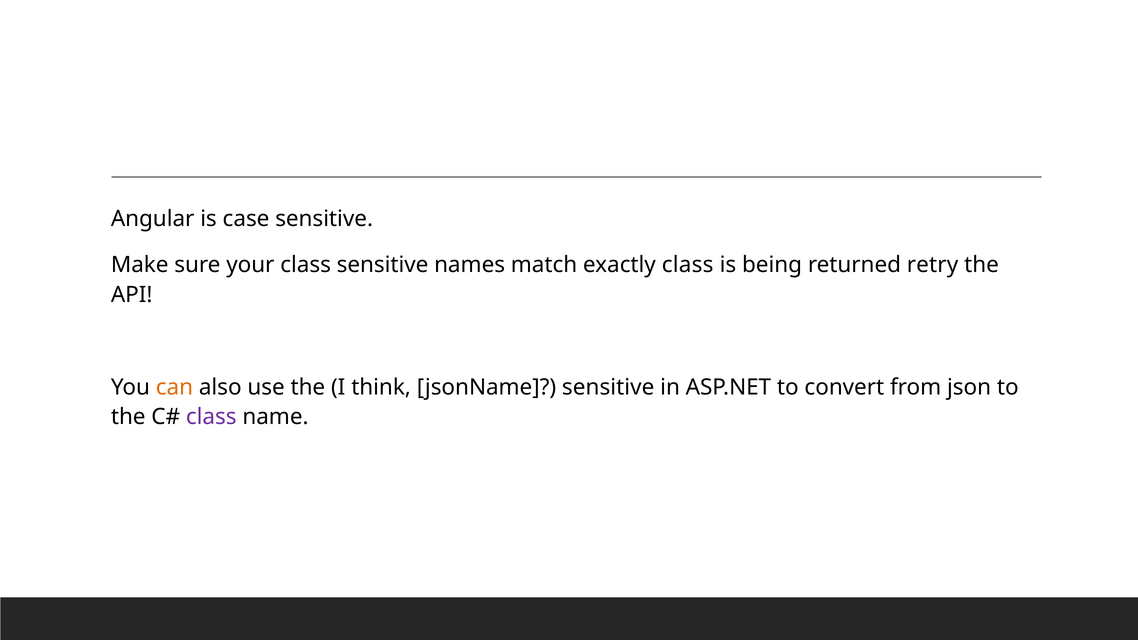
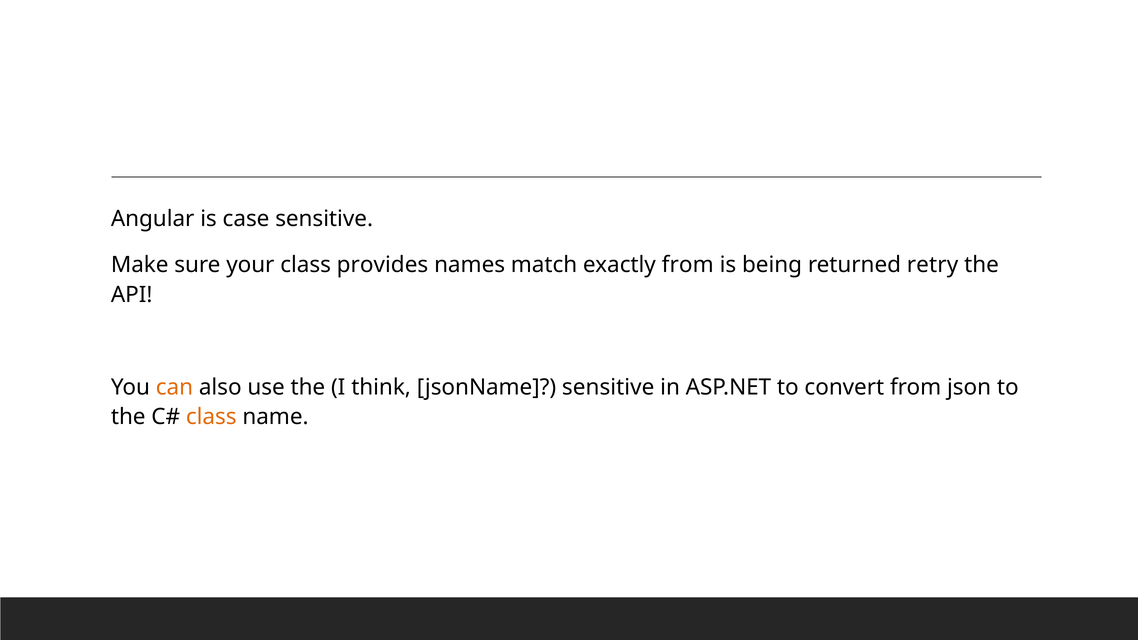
class sensitive: sensitive -> provides (382, 265)
exactly class: class -> from (688, 265)
class colour: purple -> orange (211, 417)
